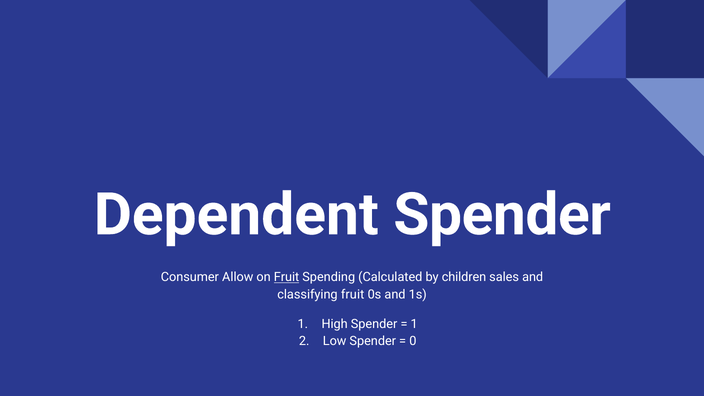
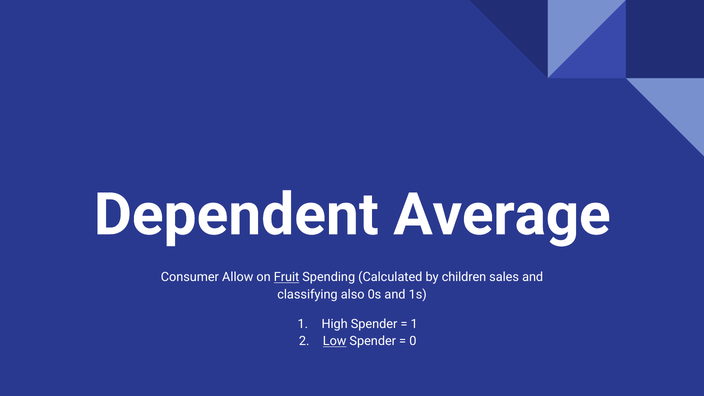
Dependent Spender: Spender -> Average (502, 215)
classifying fruit: fruit -> also (353, 295)
Low underline: none -> present (335, 341)
